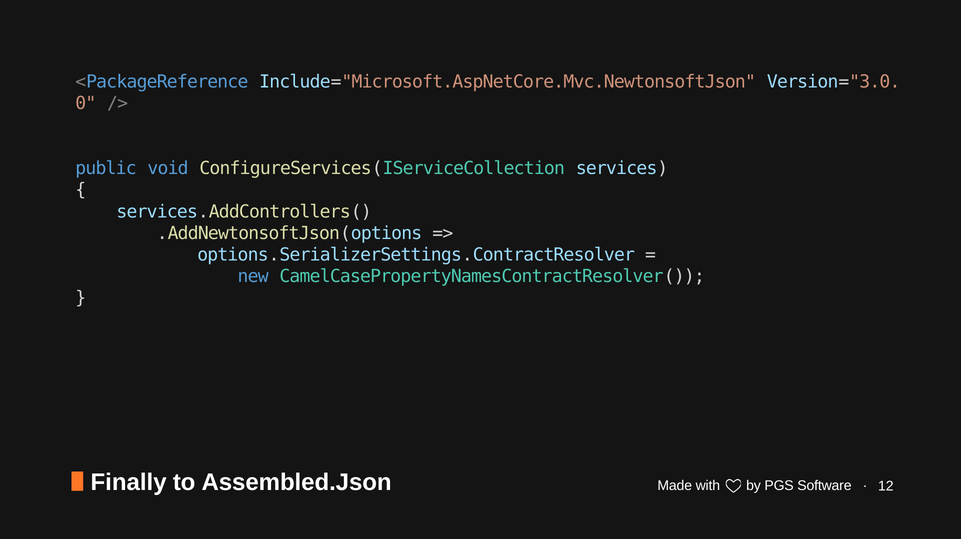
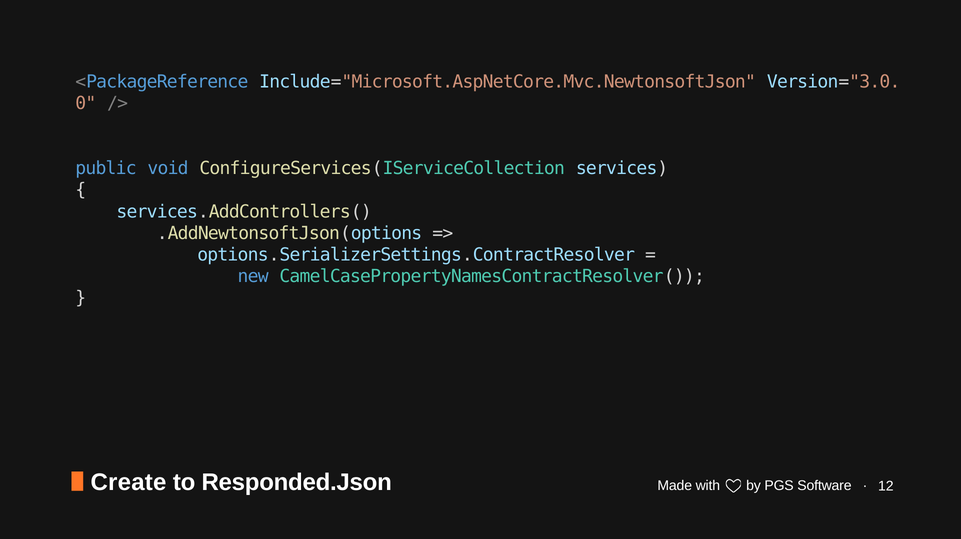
Finally: Finally -> Create (128, 483)
Assembled.Json: Assembled.Json -> Responded.Json (297, 483)
